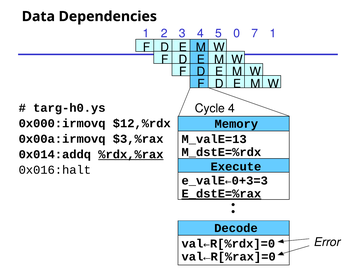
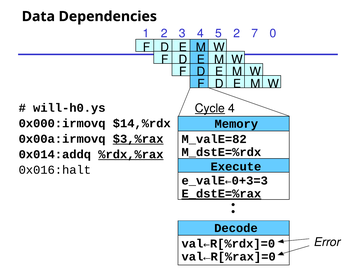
0: 0 -> 2 (237, 33)
7 1: 1 -> 0 (273, 33)
targ-h0.ys: targ-h0.ys -> will-h0.ys (69, 108)
Cycle underline: none -> present (210, 108)
$12,%rdx: $12,%rdx -> $14,%rdx (142, 123)
$3,%rax underline: none -> present (138, 139)
M_valE=13: M_valE=13 -> M_valE=82 (214, 139)
